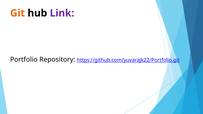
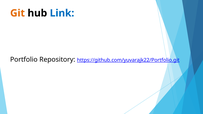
Link colour: purple -> blue (62, 13)
